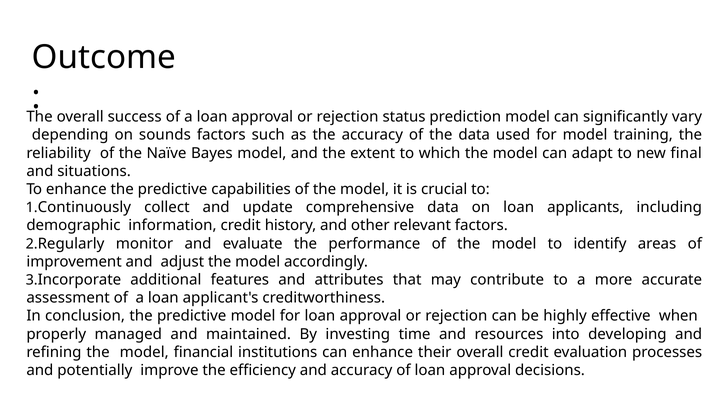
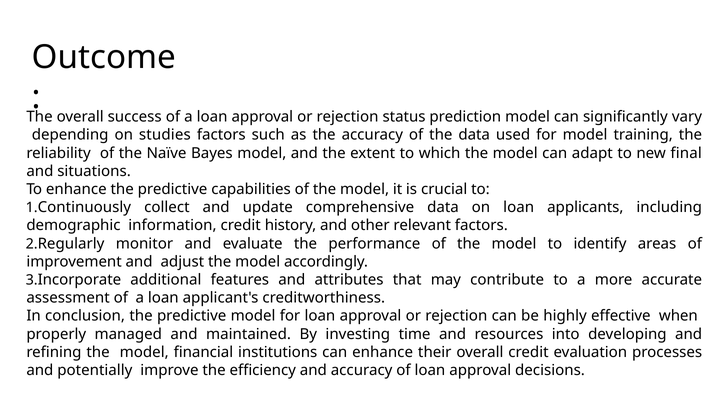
sounds: sounds -> studies (165, 135)
